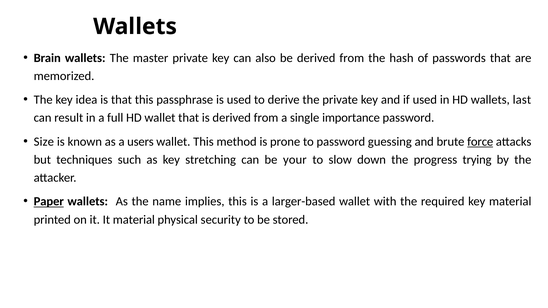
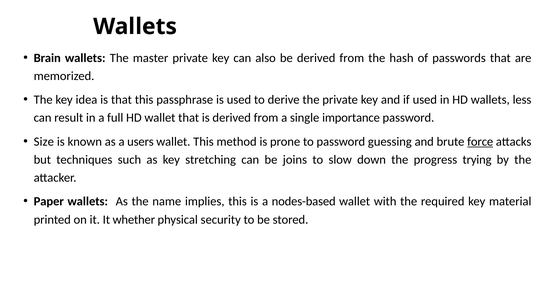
last: last -> less (522, 100)
your: your -> joins (295, 160)
Paper underline: present -> none (49, 202)
larger-based: larger-based -> nodes-based (304, 202)
It material: material -> whether (134, 220)
